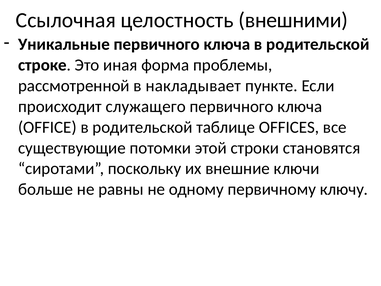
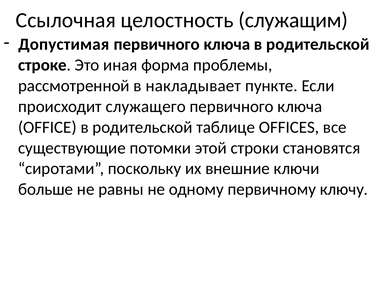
внешними: внешними -> служащим (293, 20)
Уникальные: Уникальные -> Допустимая (64, 44)
